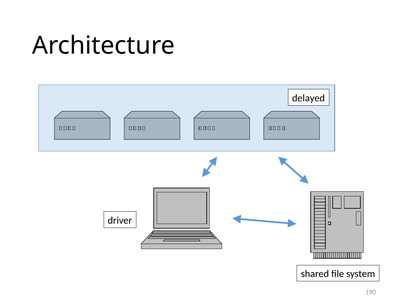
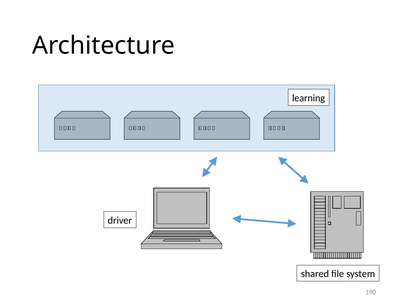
delayed: delayed -> learning (309, 98)
